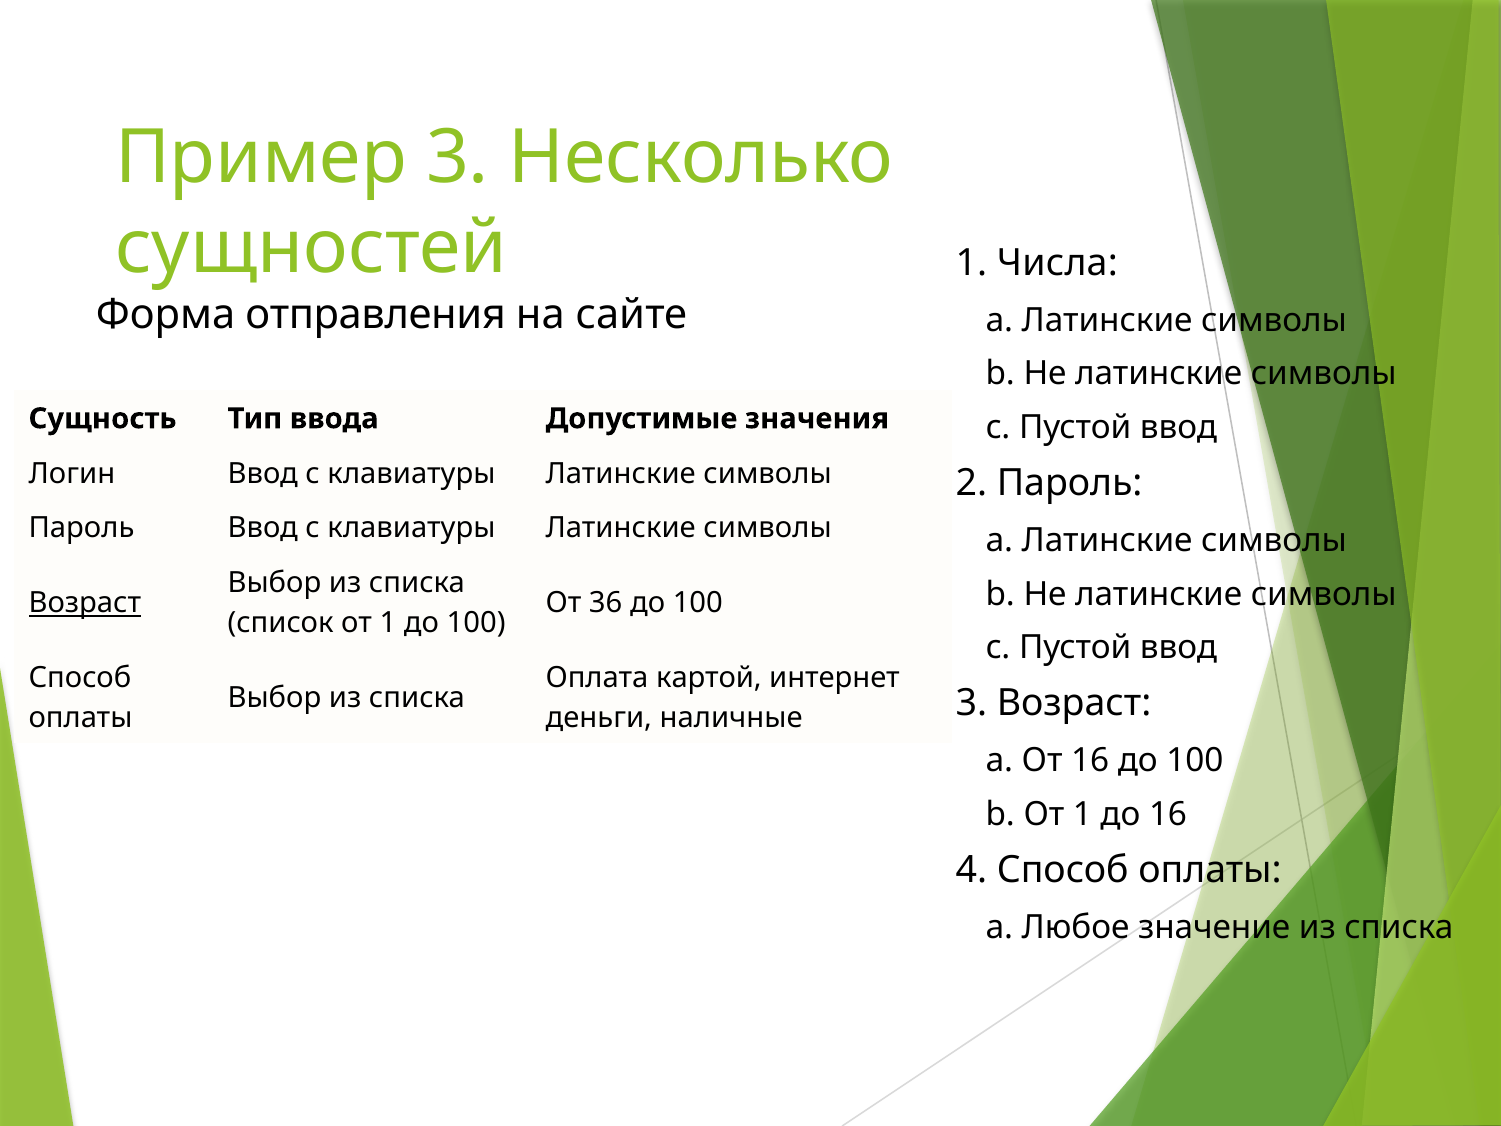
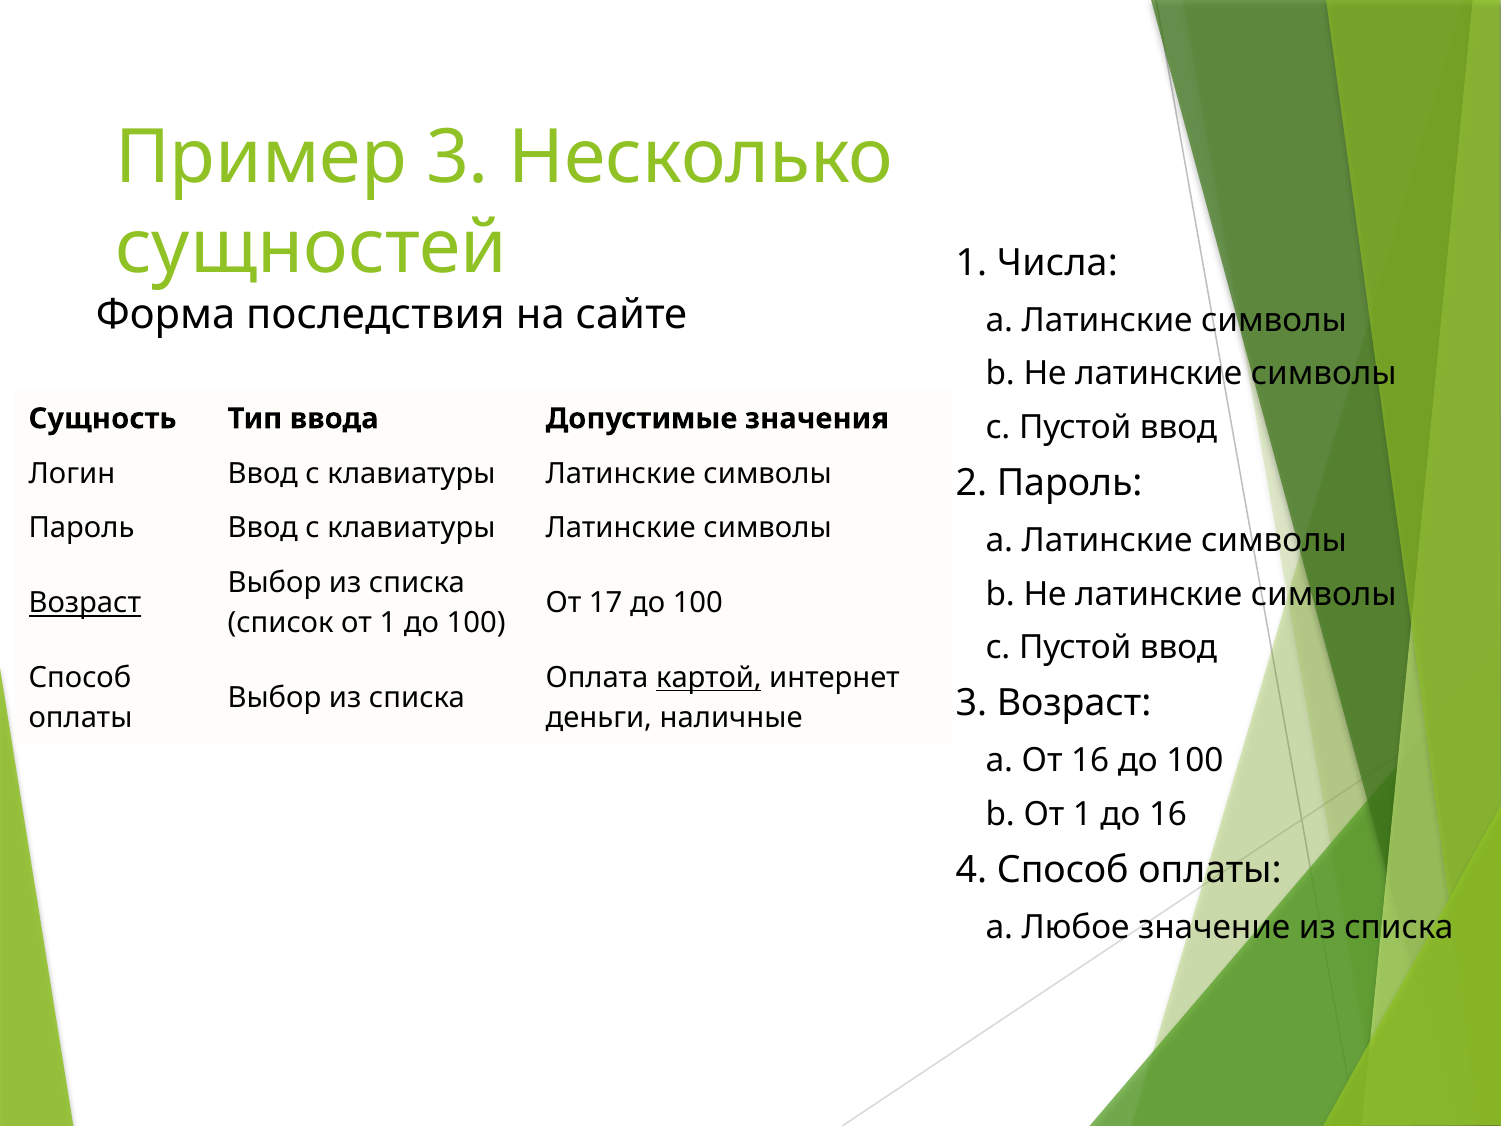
отправления: отправления -> последствия (375, 314)
36: 36 -> 17 (606, 603)
картой underline: none -> present (709, 678)
